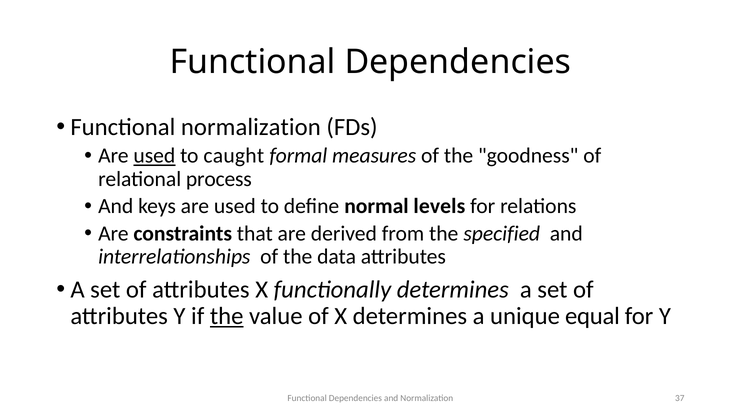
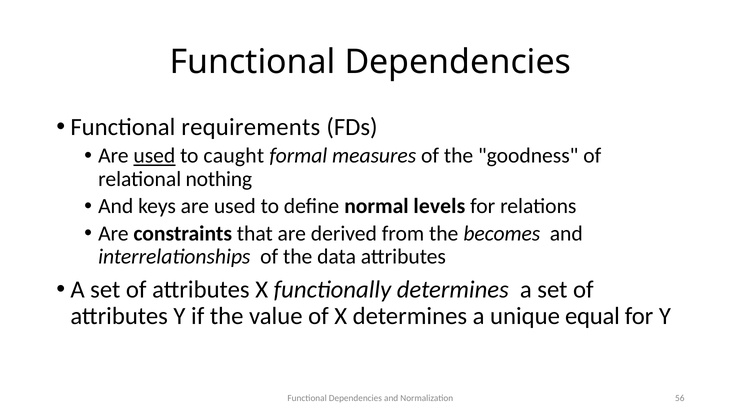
Functional normalization: normalization -> requirements (251, 127)
process: process -> nothing (219, 179)
specified: specified -> becomes (502, 233)
the underline: present -> none (227, 316)
37: 37 -> 56 (680, 398)
